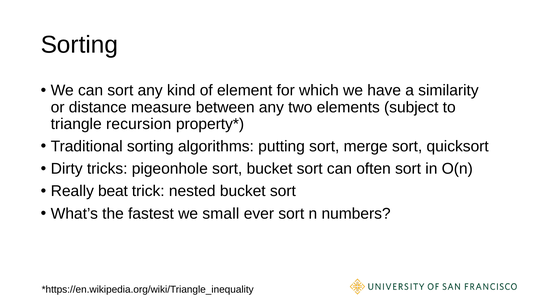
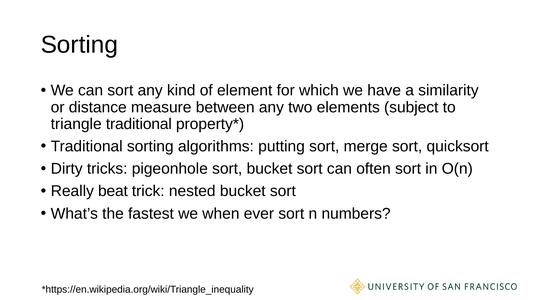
triangle recursion: recursion -> traditional (139, 124)
small: small -> when (221, 214)
